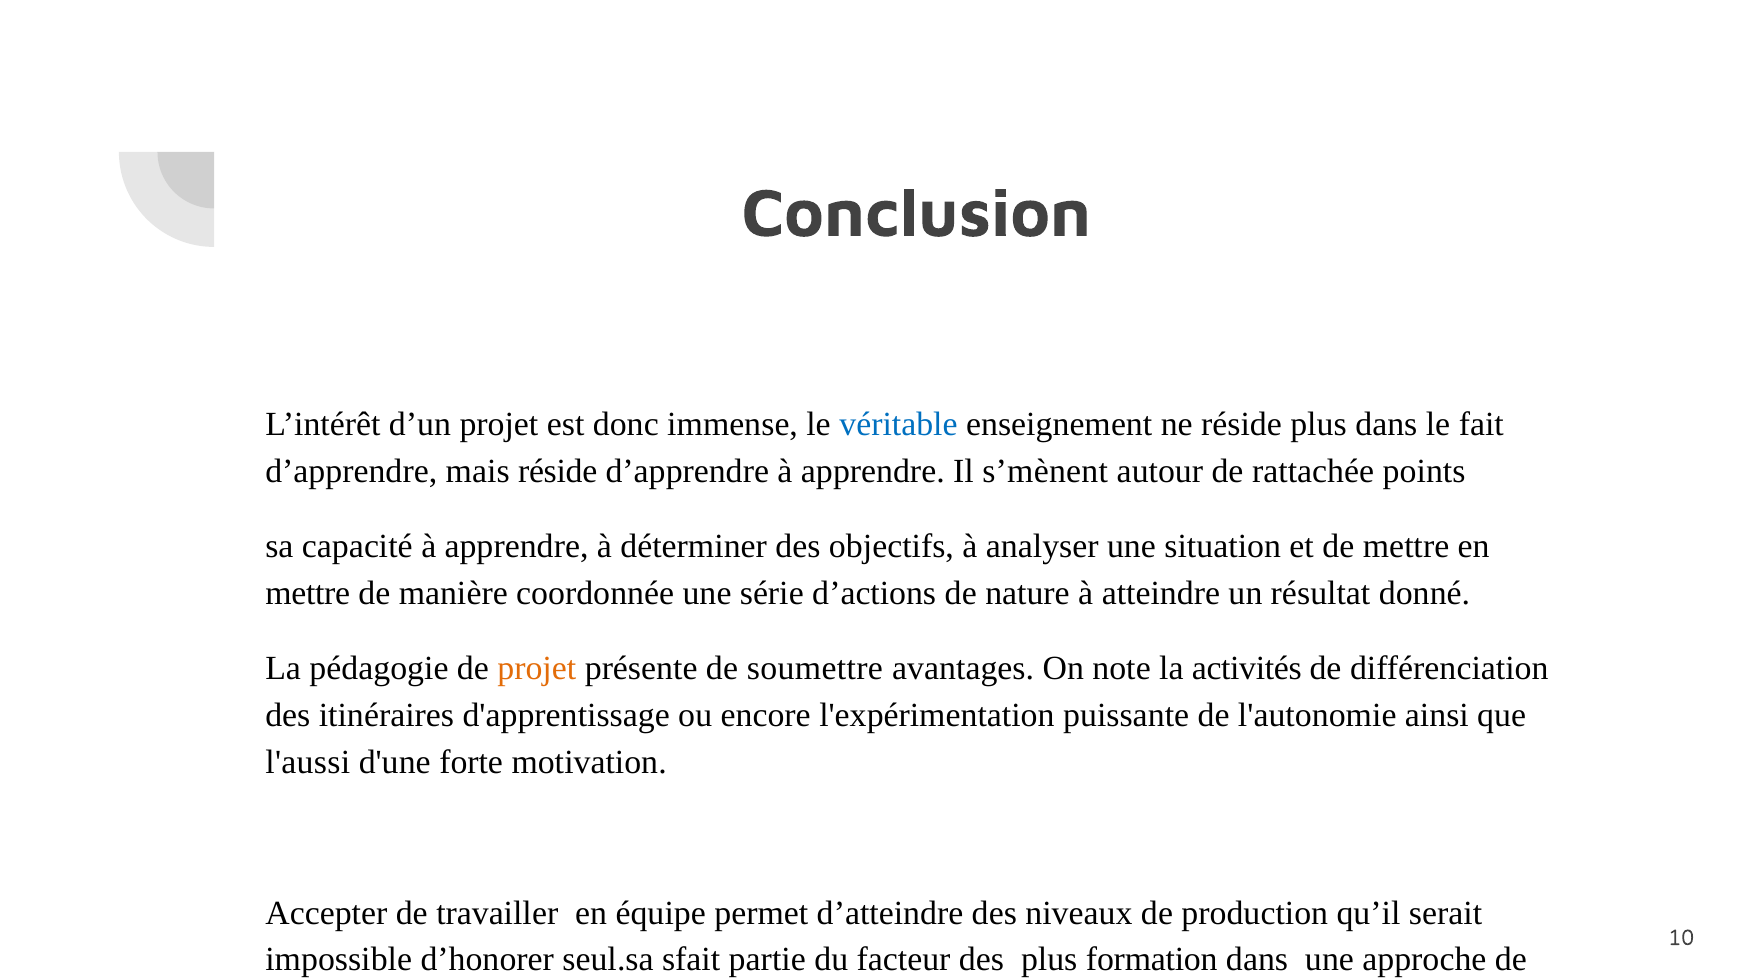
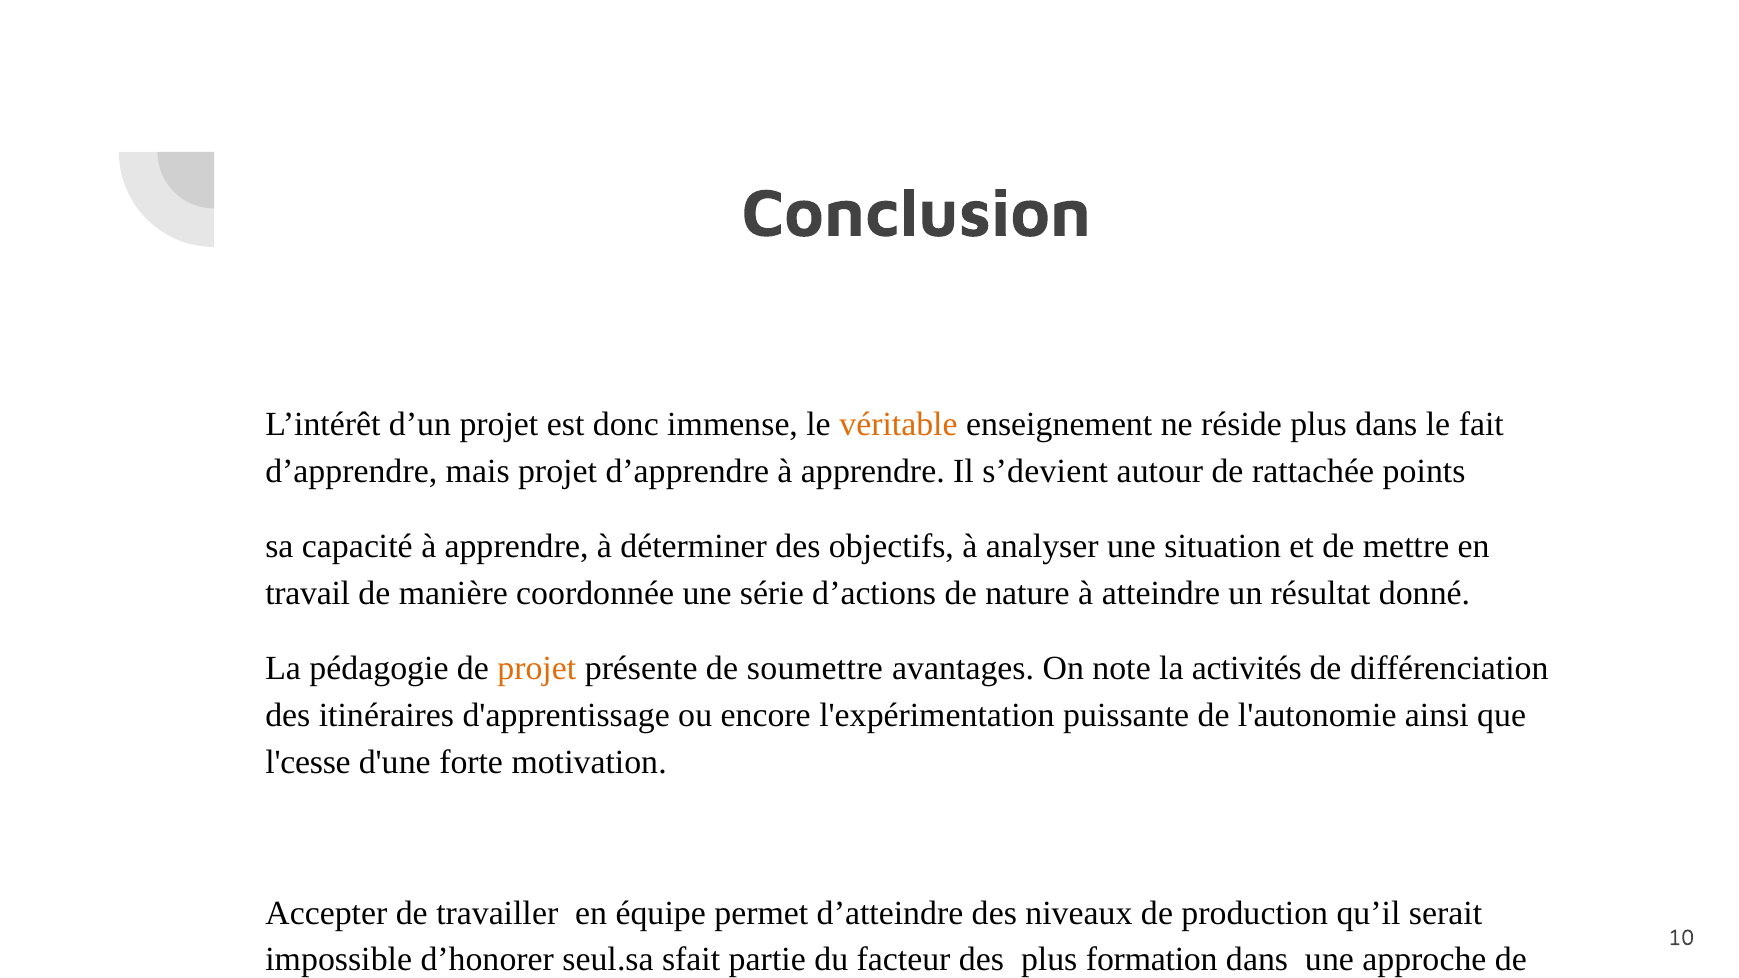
véritable colour: blue -> orange (898, 425)
mais réside: réside -> projet (558, 471)
s’mènent: s’mènent -> s’devient (1045, 471)
mettre: mettre -> travail (308, 593)
l'aussi: l'aussi -> l'cesse (308, 762)
